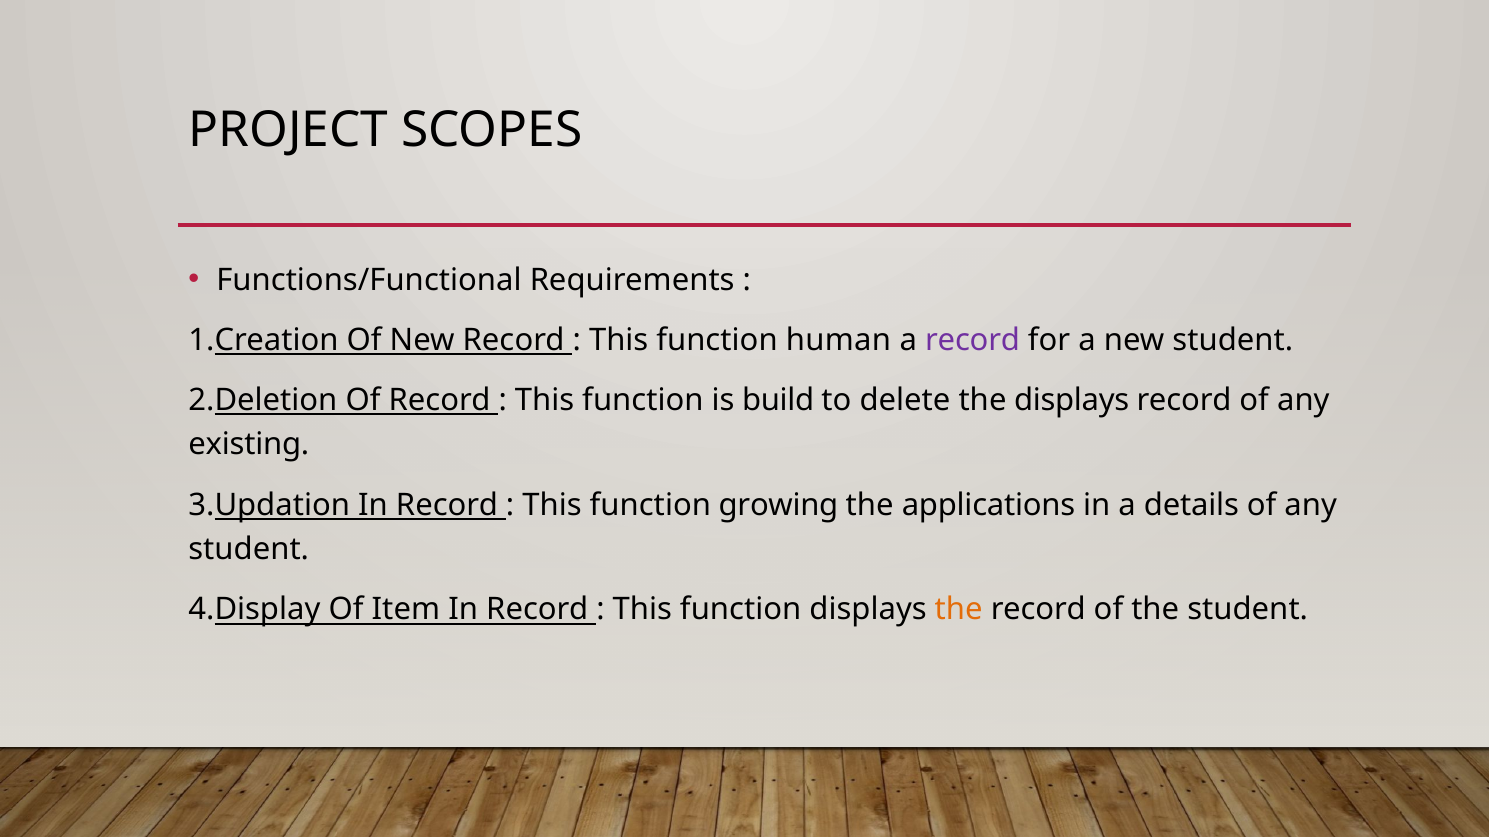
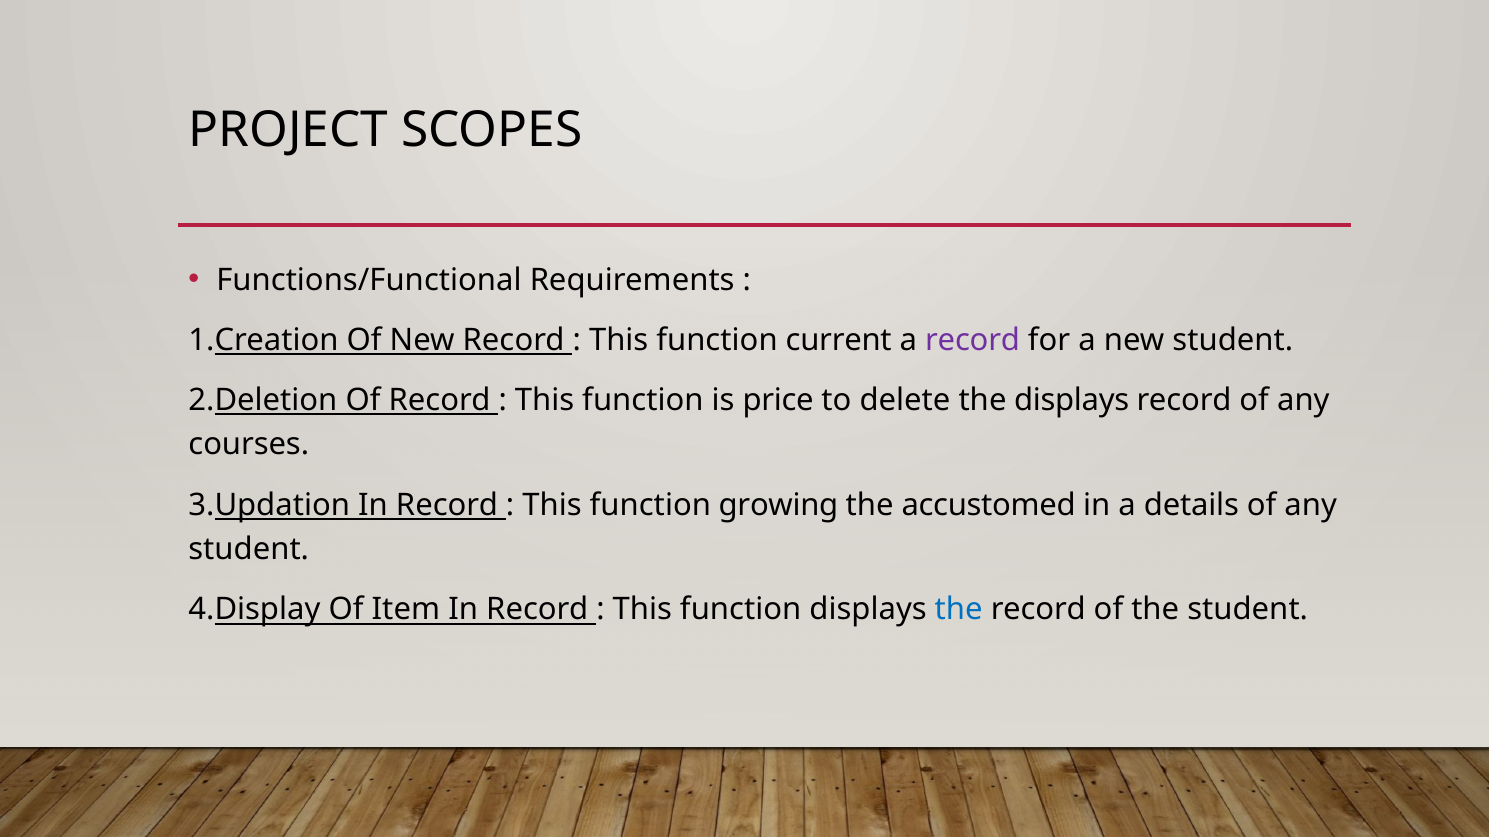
human: human -> current (839, 340)
build: build -> price (778, 400)
existing: existing -> courses (249, 445)
applications: applications -> accustomed (989, 505)
the colour: orange -> blue (959, 610)
